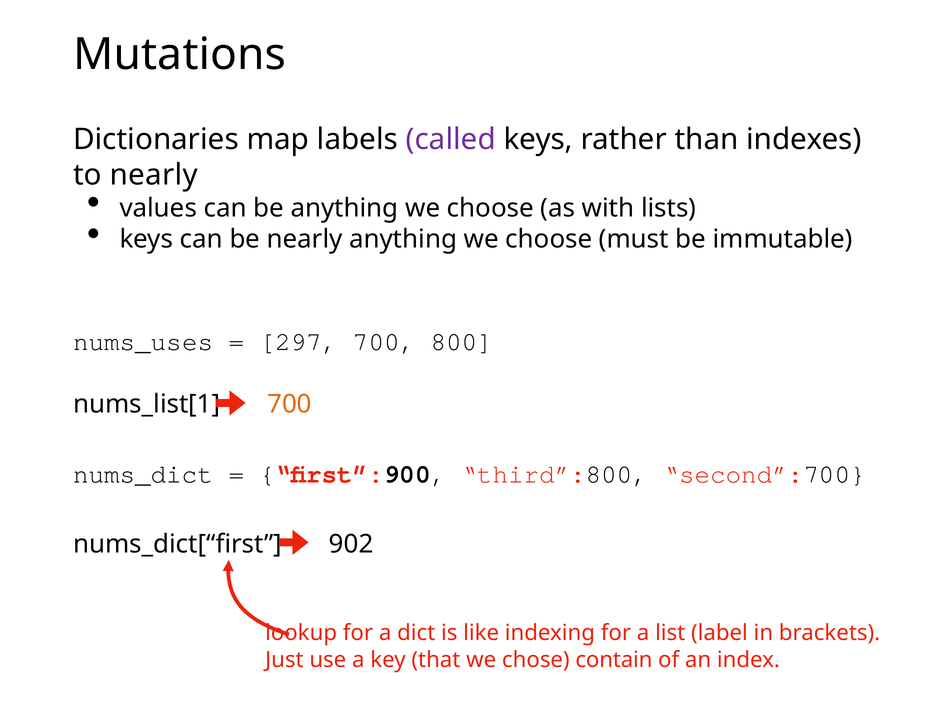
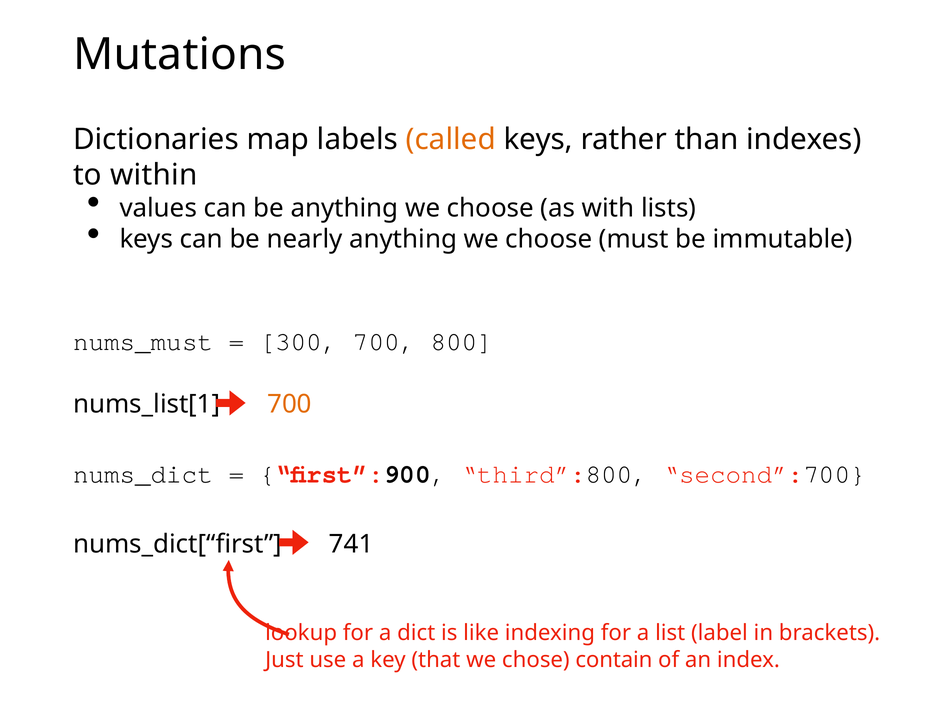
called colour: purple -> orange (451, 139)
to nearly: nearly -> within (154, 175)
nums_uses: nums_uses -> nums_must (143, 342)
297: 297 -> 300 (299, 342)
902: 902 -> 741 (351, 544)
